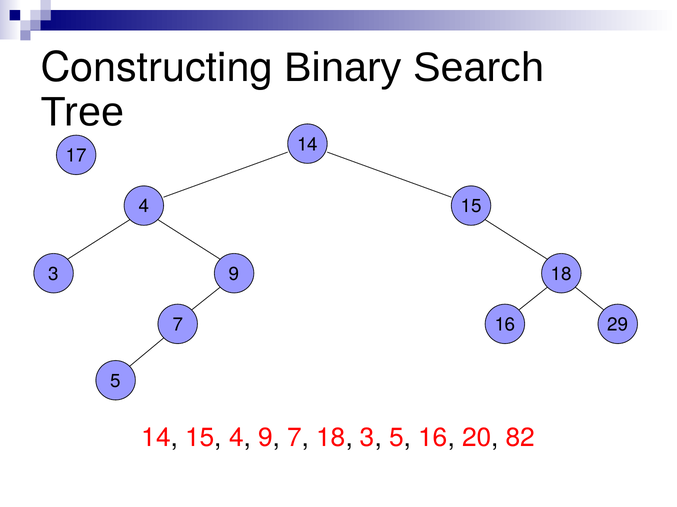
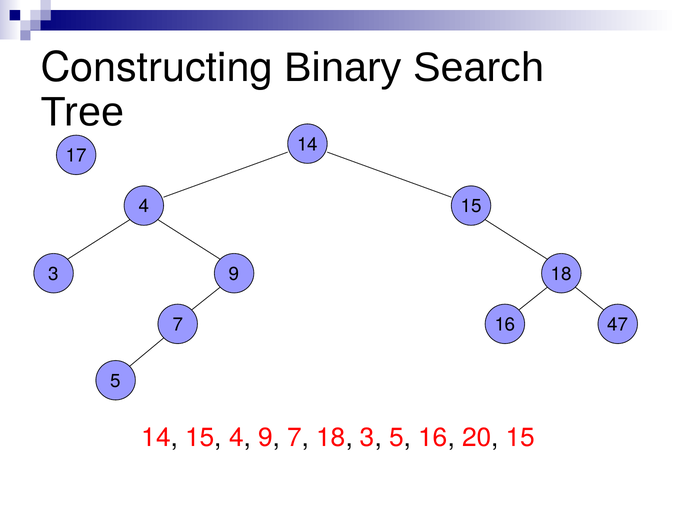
29: 29 -> 47 (618, 325)
20 82: 82 -> 15 (520, 438)
